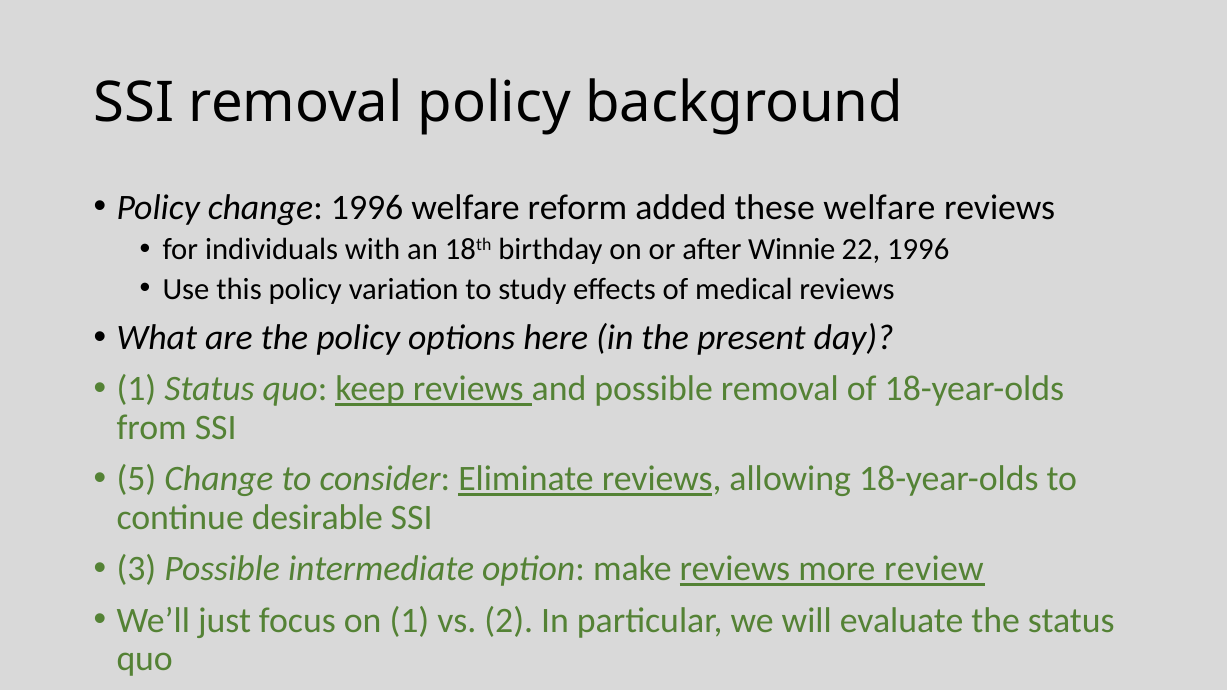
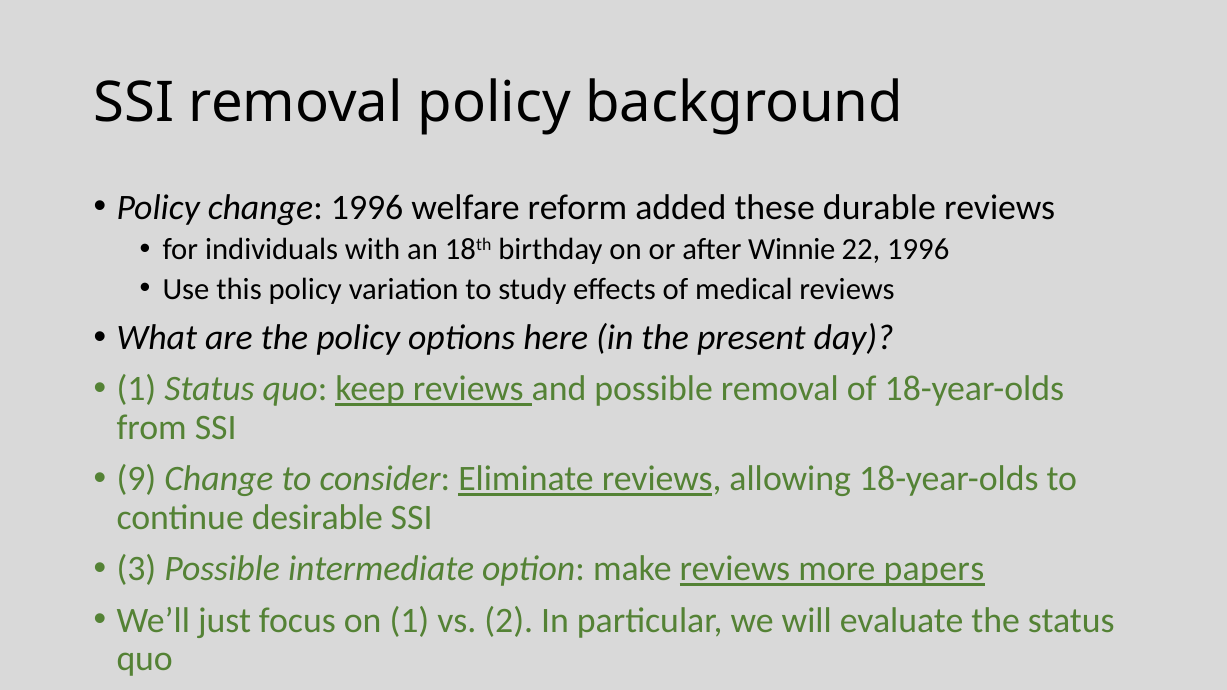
these welfare: welfare -> durable (879, 207)
5: 5 -> 9 (136, 479)
review: review -> papers (934, 569)
